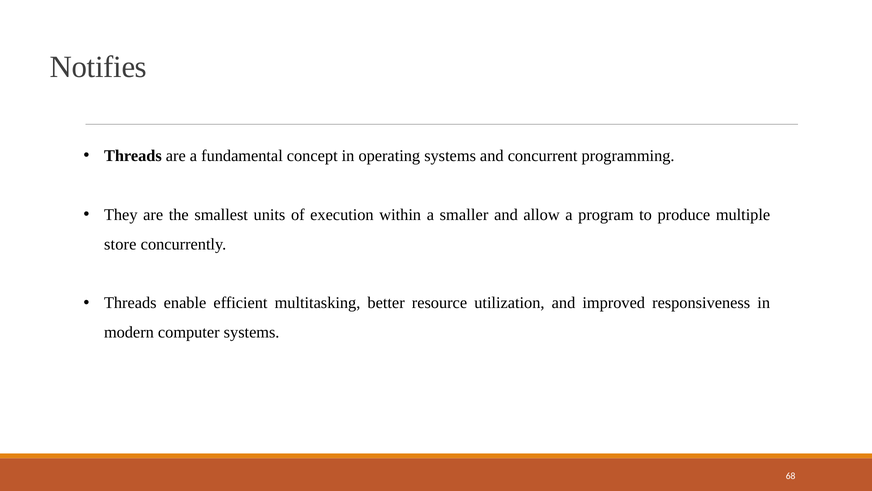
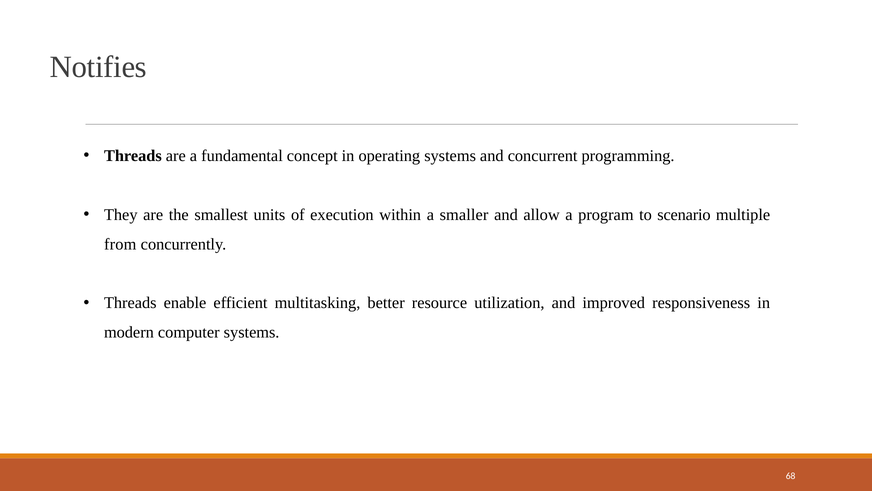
produce: produce -> scenario (684, 214)
store: store -> from (120, 244)
